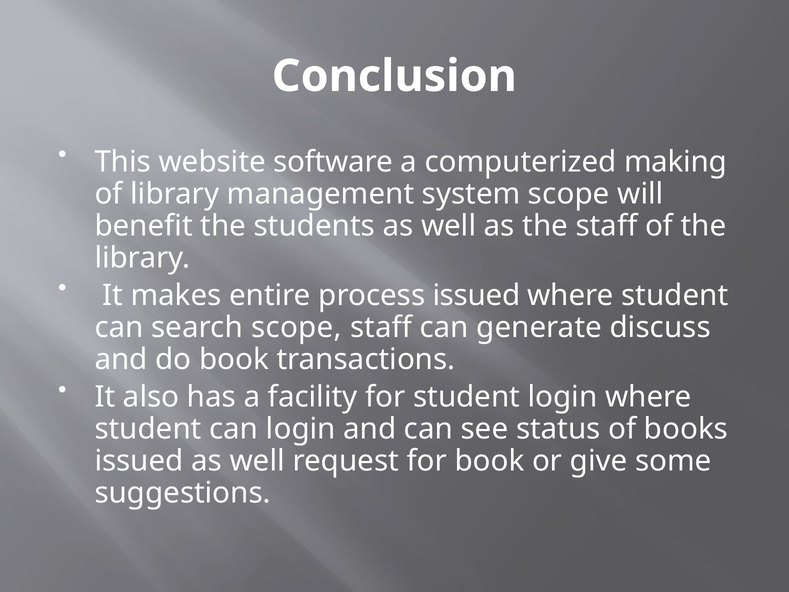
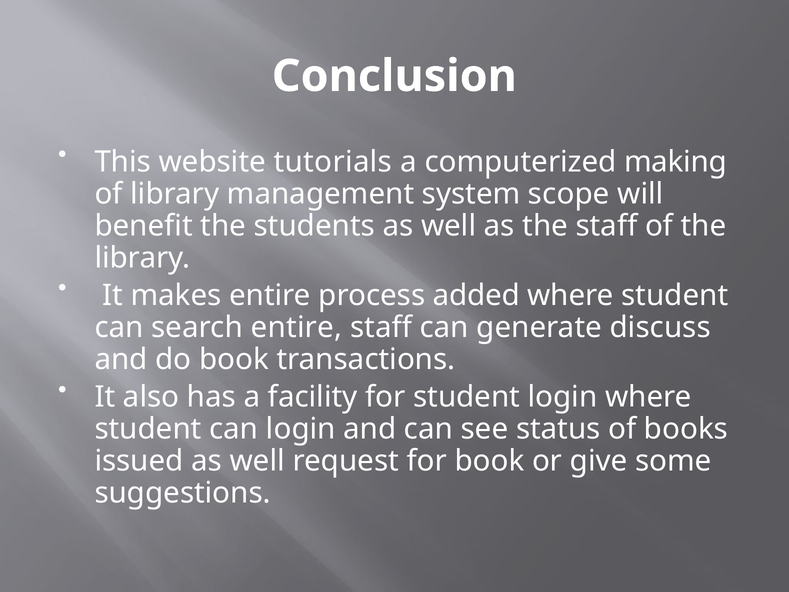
software: software -> tutorials (333, 162)
process issued: issued -> added (476, 295)
search scope: scope -> entire (296, 327)
